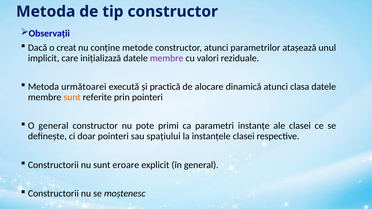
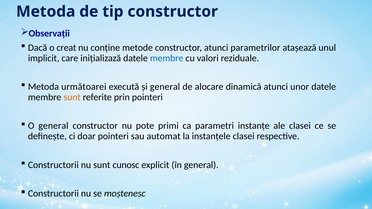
membre colour: purple -> blue (167, 58)
și practică: practică -> general (165, 87)
clasa: clasa -> unor (300, 87)
spațiului: spațiului -> automat (164, 136)
eroare: eroare -> cunosc (126, 165)
